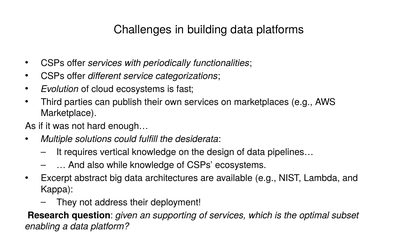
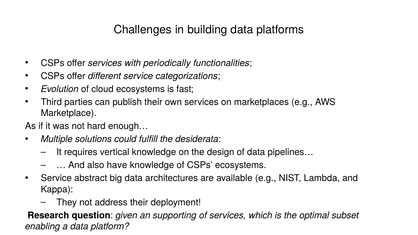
while: while -> have (117, 165)
Excerpt: Excerpt -> Service (56, 178)
